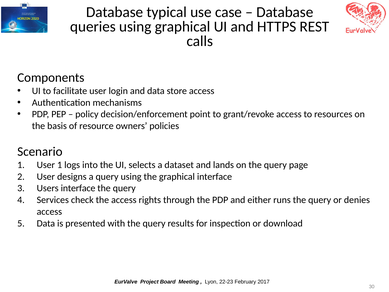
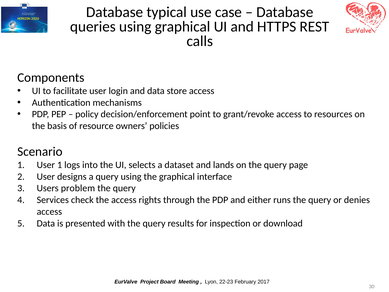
Users interface: interface -> problem (78, 188)
